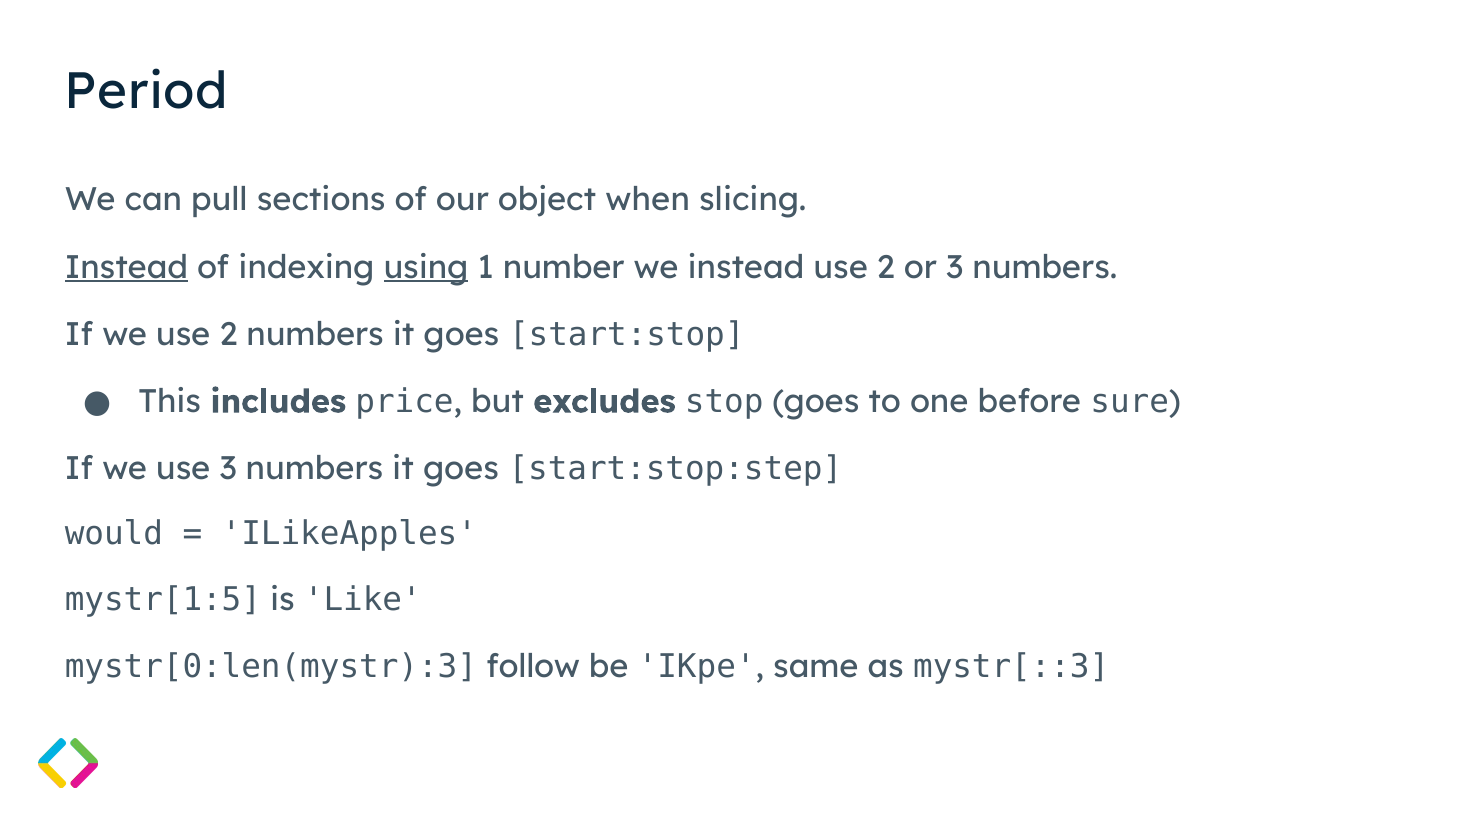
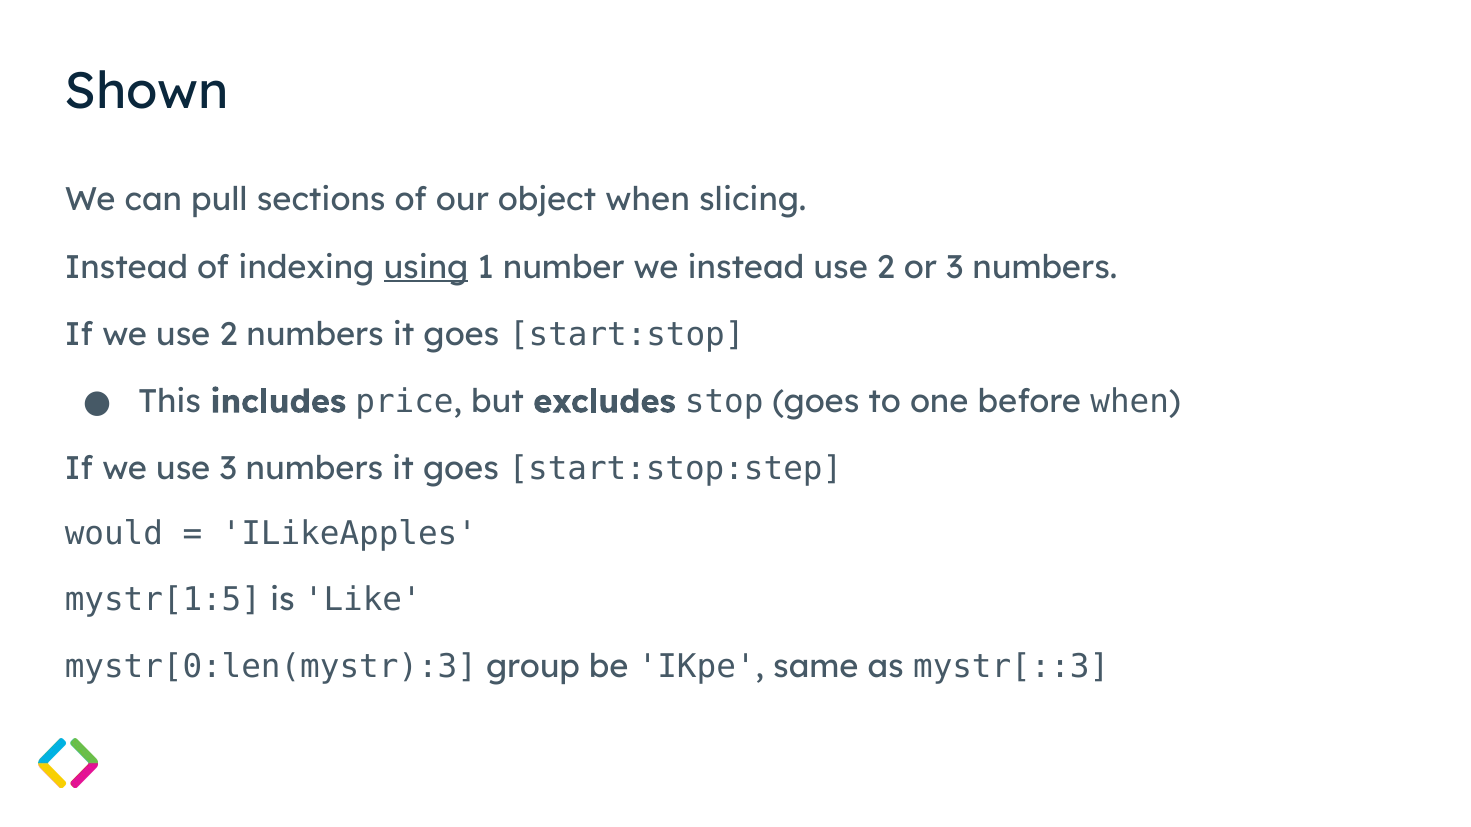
Period: Period -> Shown (147, 92)
Instead underline: present -> none (126, 267)
before sure: sure -> when (1130, 402)
follow: follow -> group (533, 668)
